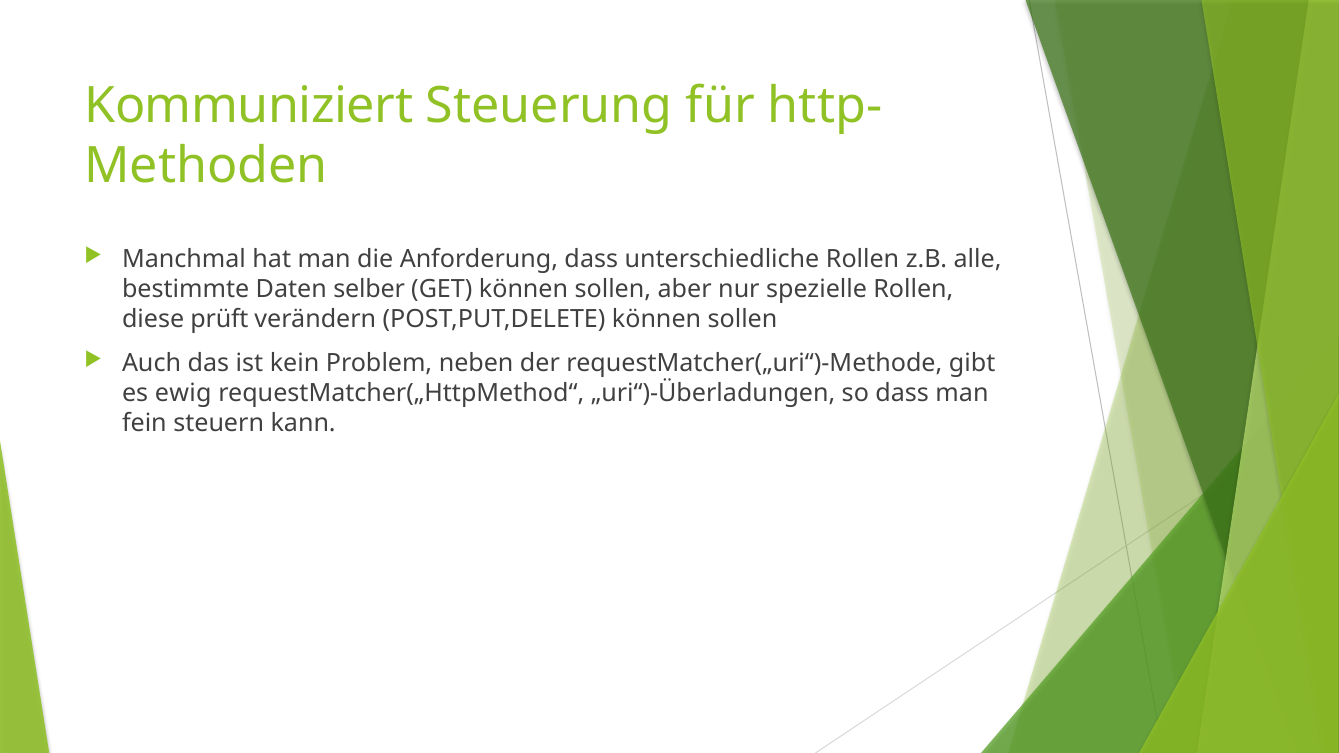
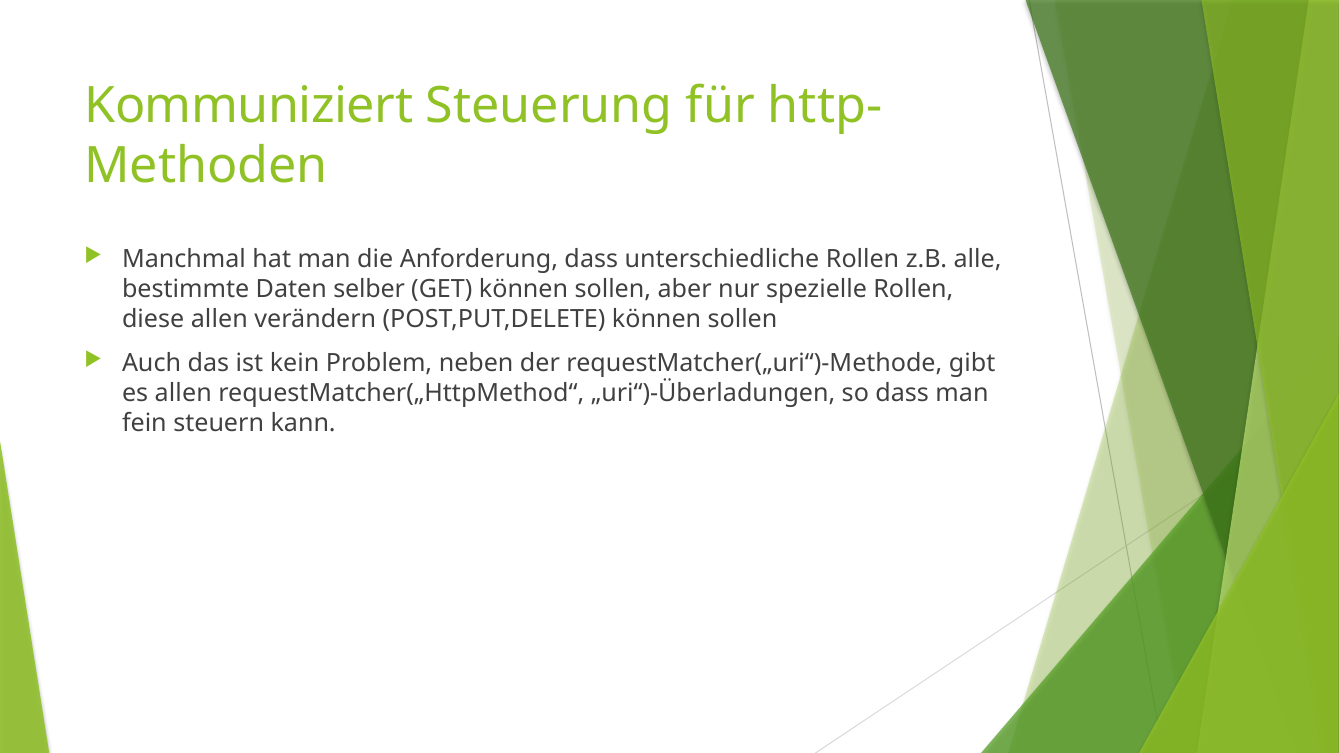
diese prüft: prüft -> allen (219, 319)
es ewig: ewig -> allen (183, 394)
